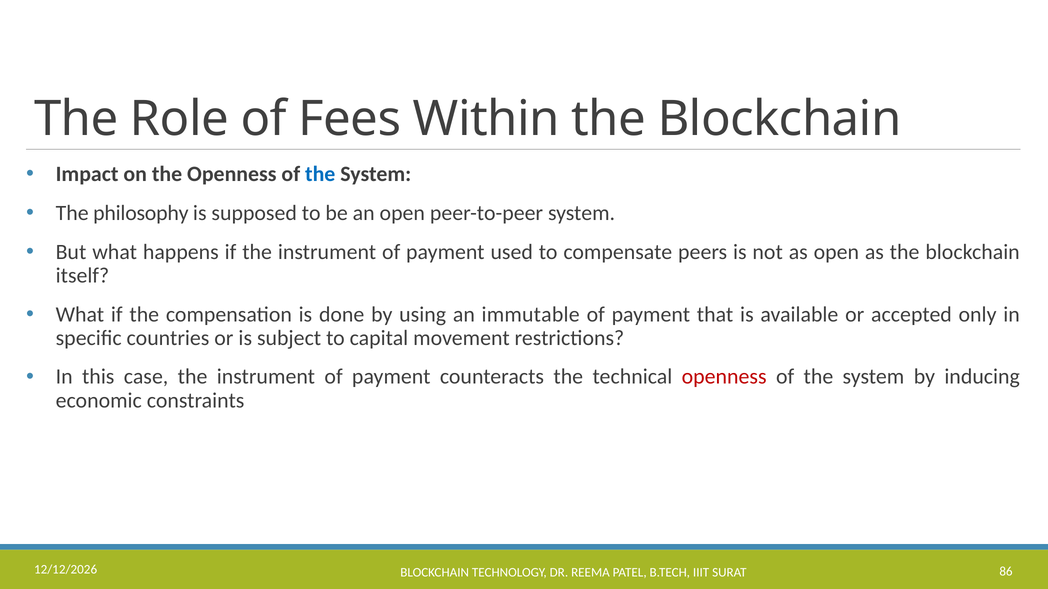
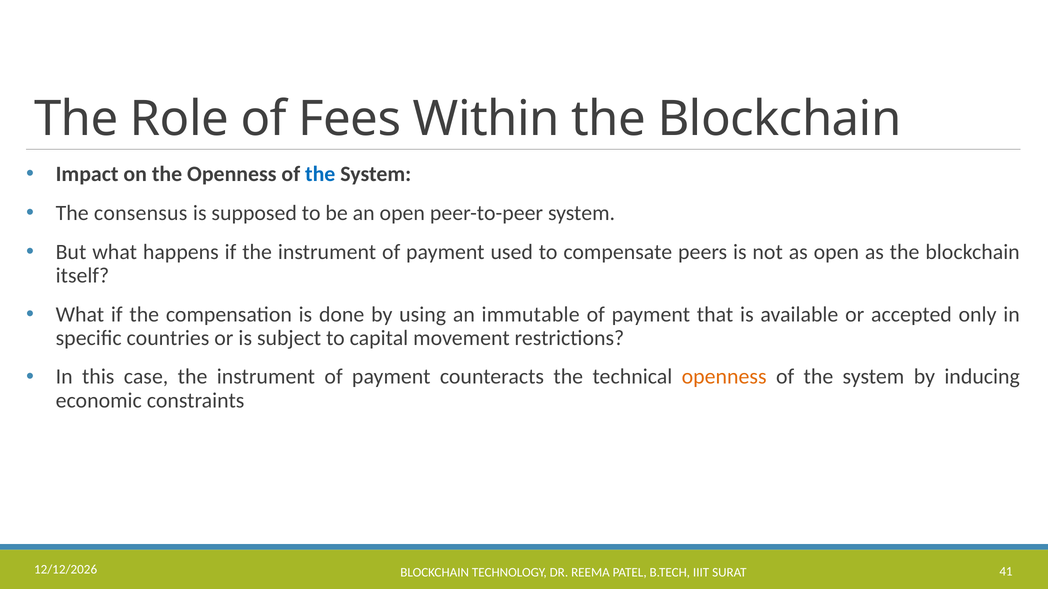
philosophy: philosophy -> consensus (141, 213)
openness colour: red -> orange (724, 377)
86: 86 -> 41 (1006, 572)
